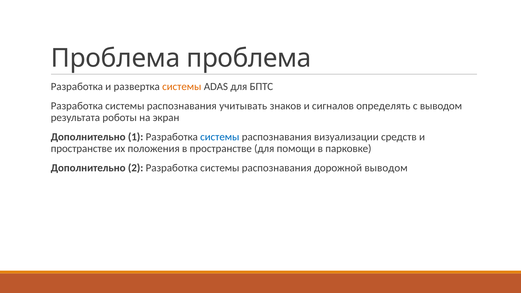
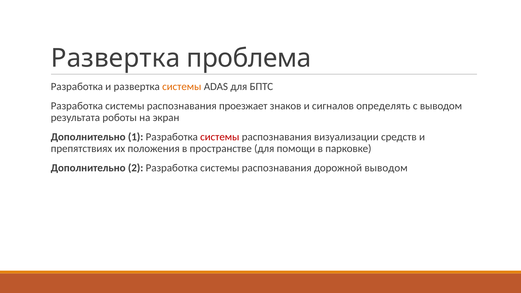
Проблема: Проблема -> Развертка (115, 58)
учитывать: учитывать -> проезжает (243, 106)
системы colour: blue -> red (220, 137)
пространстве: пространстве -> препятствиях (81, 149)
